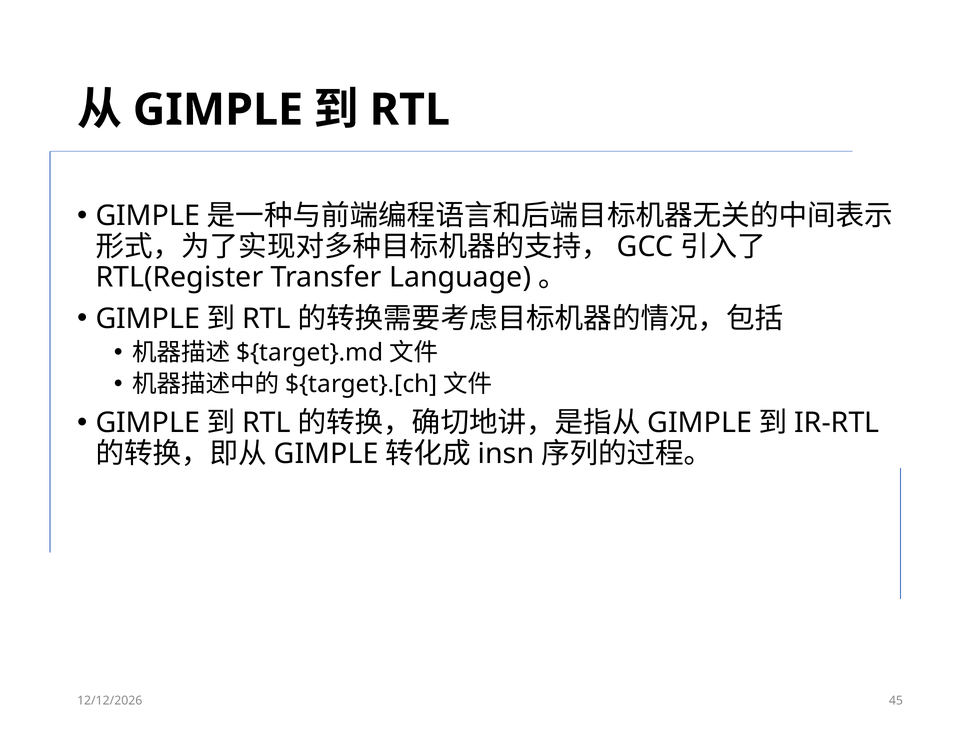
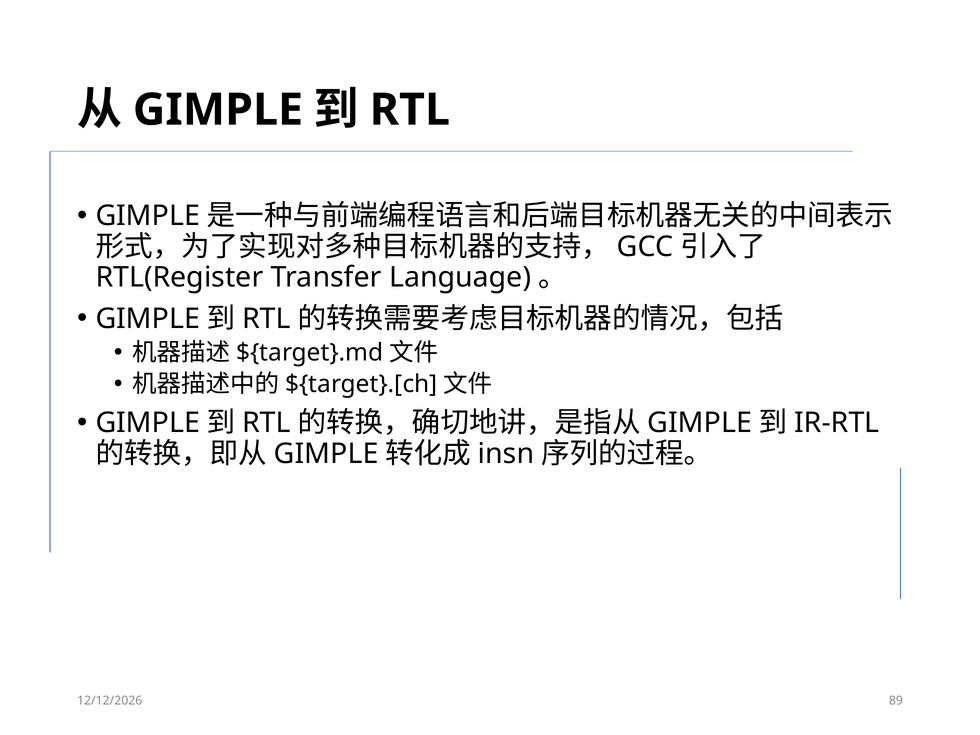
45: 45 -> 89 (896, 701)
